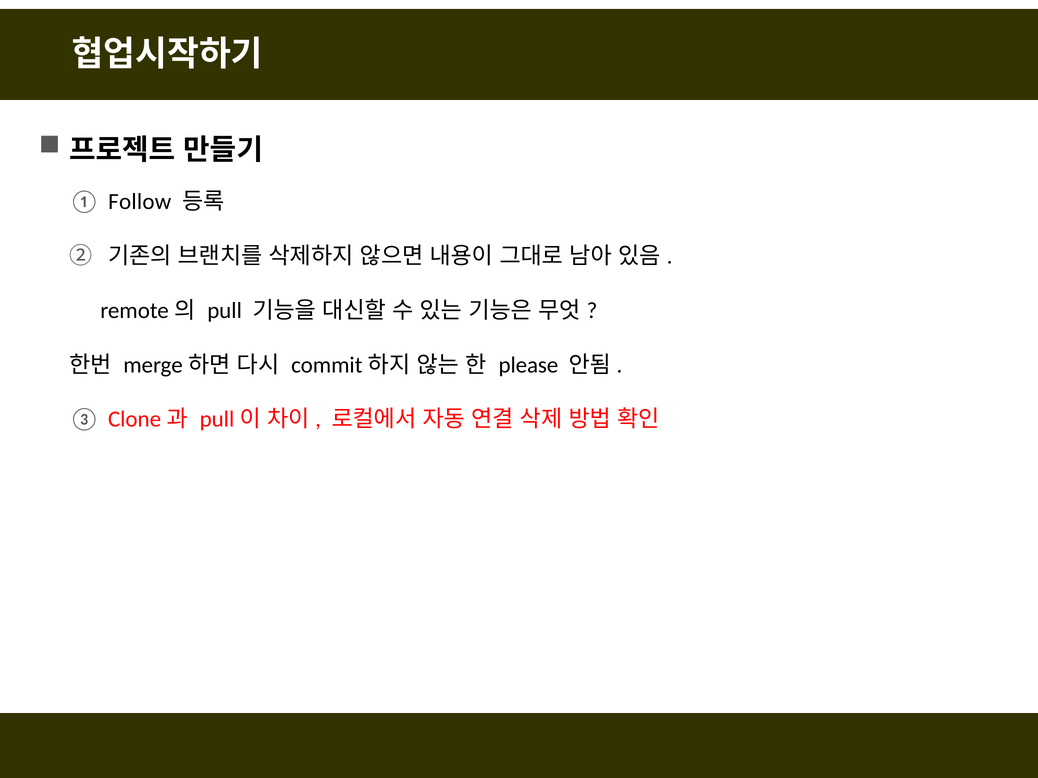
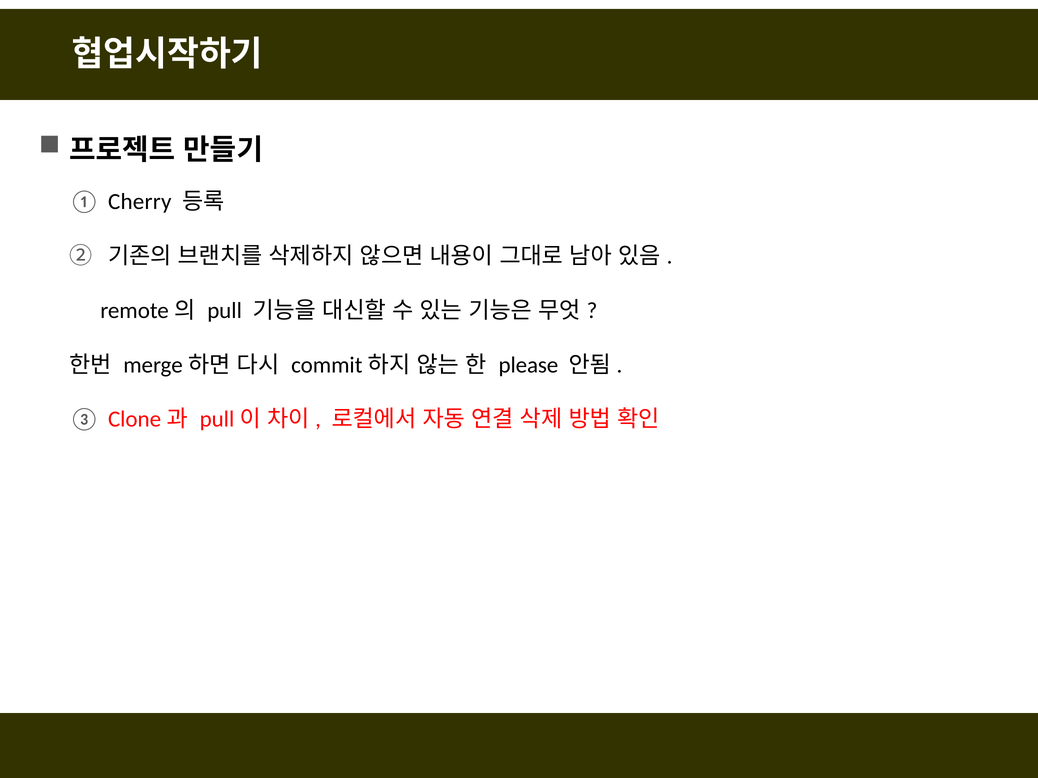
Follow: Follow -> Cherry (140, 202)
